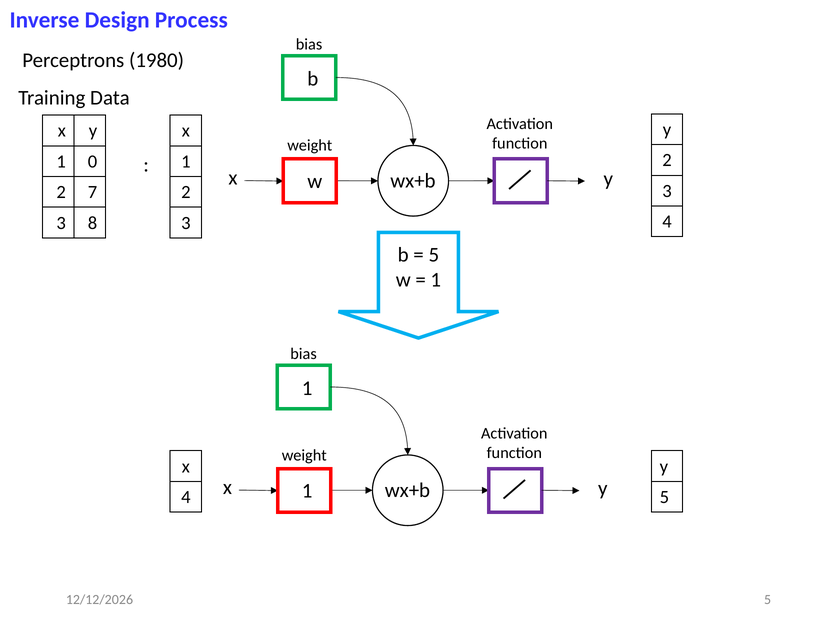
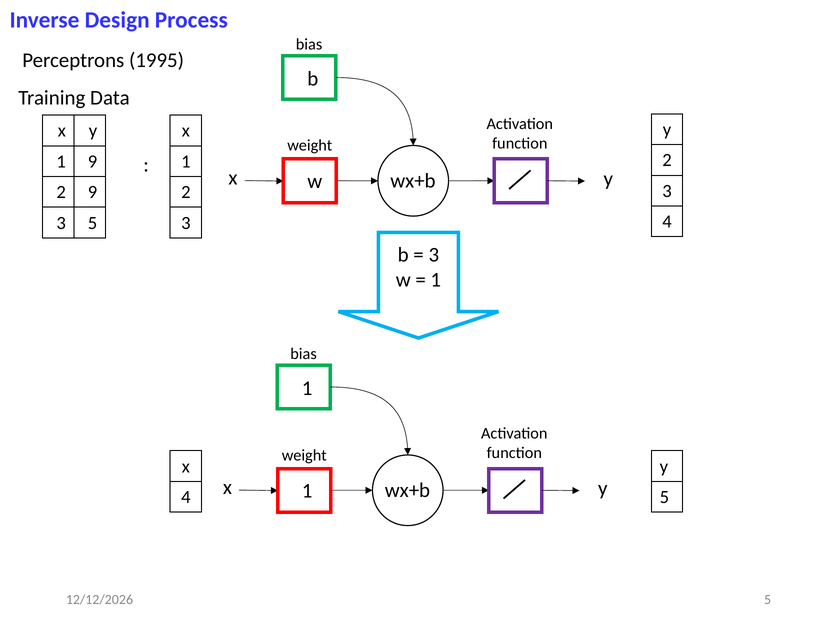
1980: 1980 -> 1995 (157, 60)
1 0: 0 -> 9 (92, 161)
2 7: 7 -> 9 (92, 192)
3 8: 8 -> 5 (92, 223)
5: 5 -> 3 (434, 255)
